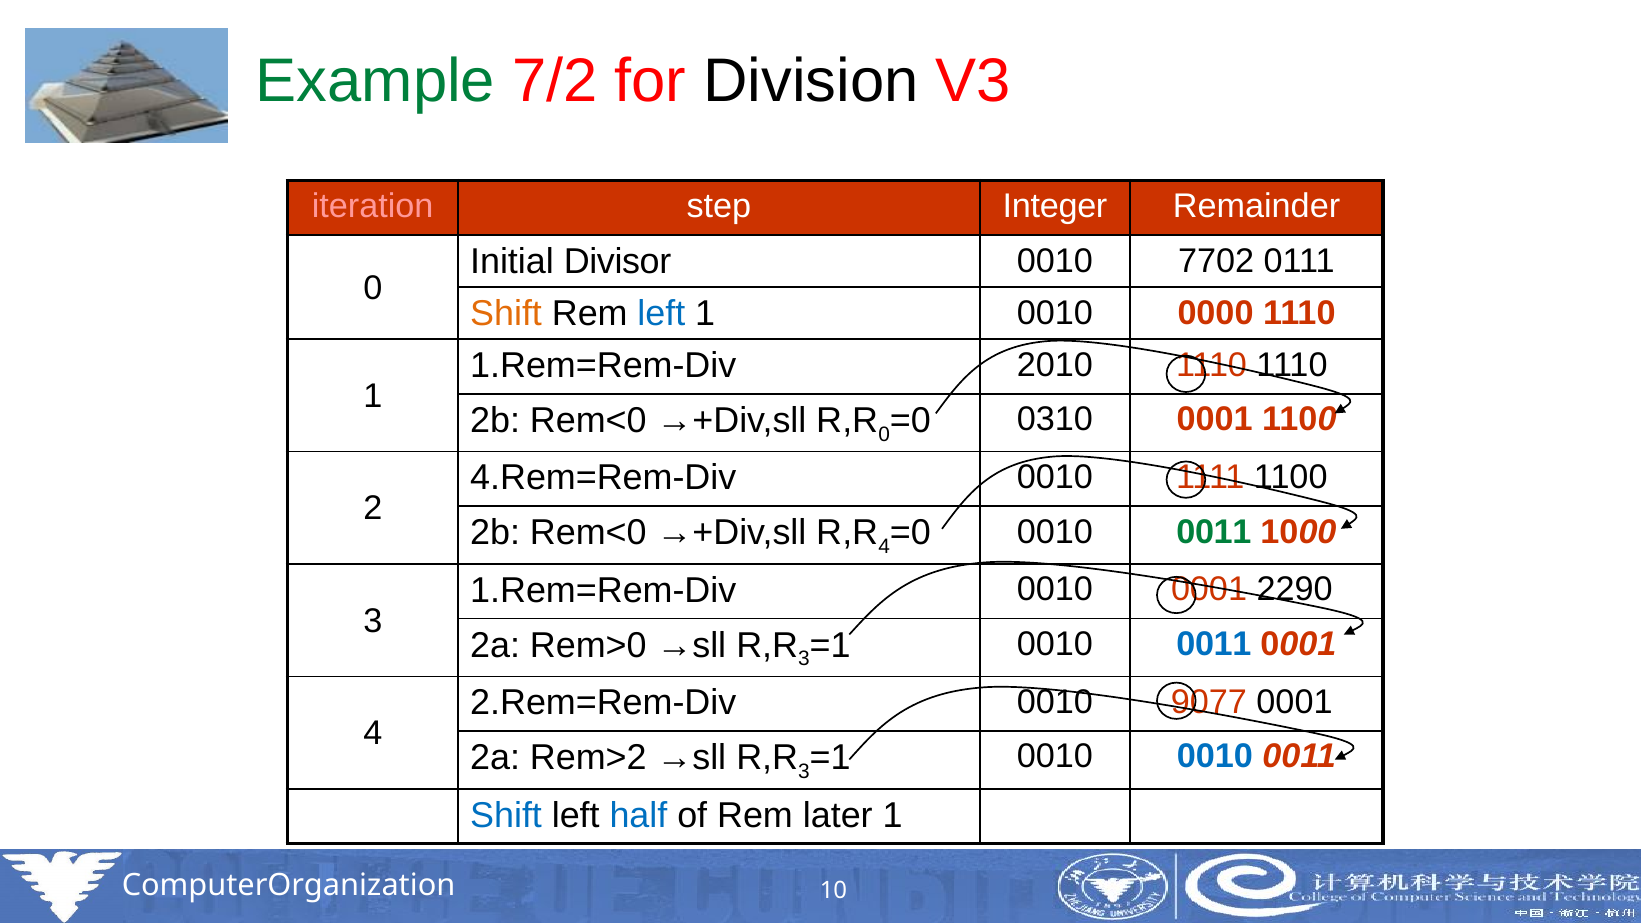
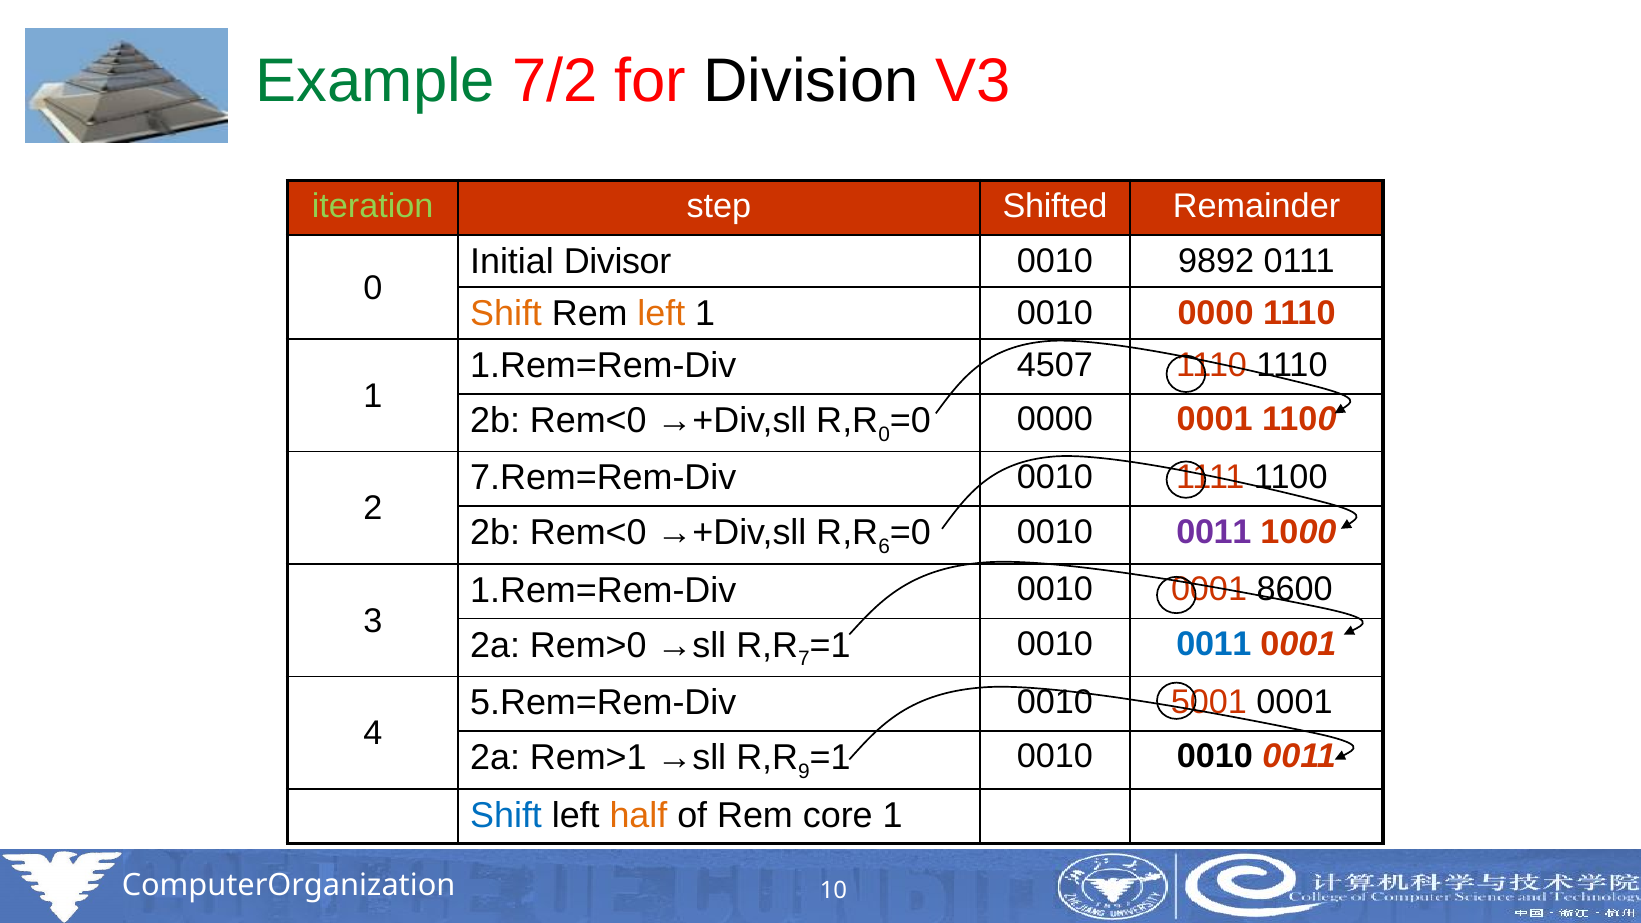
iteration colour: pink -> light green (373, 206)
Integer: Integer -> Shifted (1055, 206)
7702: 7702 -> 9892 (1216, 261)
left colour: blue -> orange (661, 314)
2010: 2010 -> 4507 (1055, 365)
0310: 0310 -> 0000 (1055, 419)
4.Rem=Rem-Div: 4.Rem=Rem-Div -> 7.Rem=Rem-Div (603, 478)
4: 4 -> 6 (884, 547)
0011 colour: green -> purple (1214, 532)
2290: 2290 -> 8600 (1295, 590)
3: 3 -> 7 (804, 659)
2.Rem=Rem-Div: 2.Rem=Rem-Div -> 5.Rem=Rem-Div (603, 703)
9077: 9077 -> 5001 (1209, 702)
Rem>2: Rem>2 -> Rem>1 (588, 758)
3: 3 -> 9 (804, 772)
0010 colour: blue -> black (1215, 757)
half colour: blue -> orange (638, 815)
later: later -> core (838, 815)
